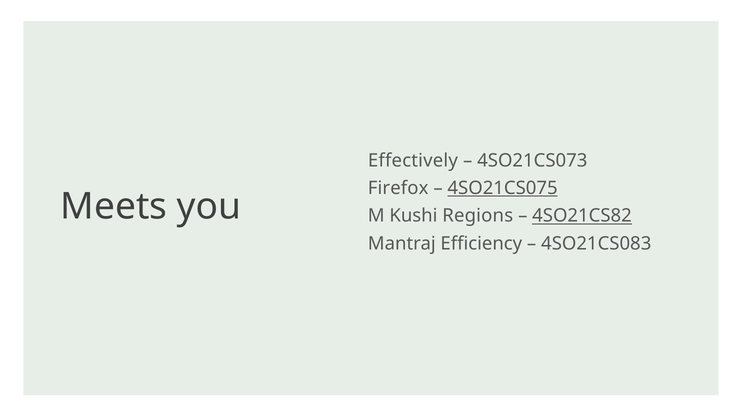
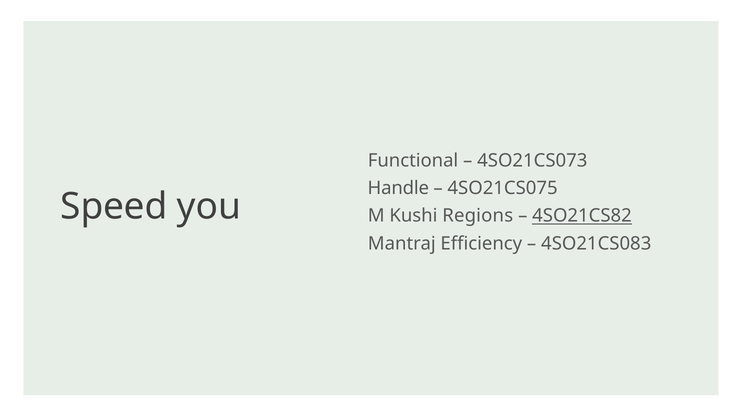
Effectively: Effectively -> Functional (413, 161)
Firefox: Firefox -> Handle (398, 188)
4SO21CS075 underline: present -> none (503, 188)
Meets: Meets -> Speed (114, 207)
